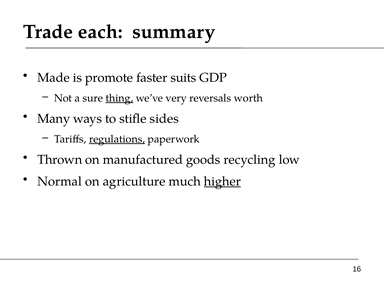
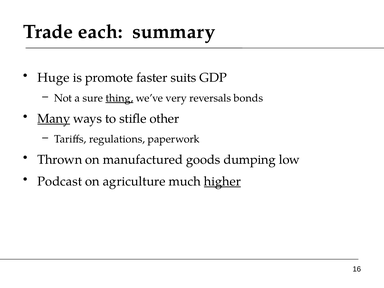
Made: Made -> Huge (53, 78)
worth: worth -> bonds (248, 98)
Many underline: none -> present (54, 119)
sides: sides -> other (164, 119)
regulations underline: present -> none (117, 139)
recycling: recycling -> dumping (250, 160)
Normal: Normal -> Podcast (60, 181)
